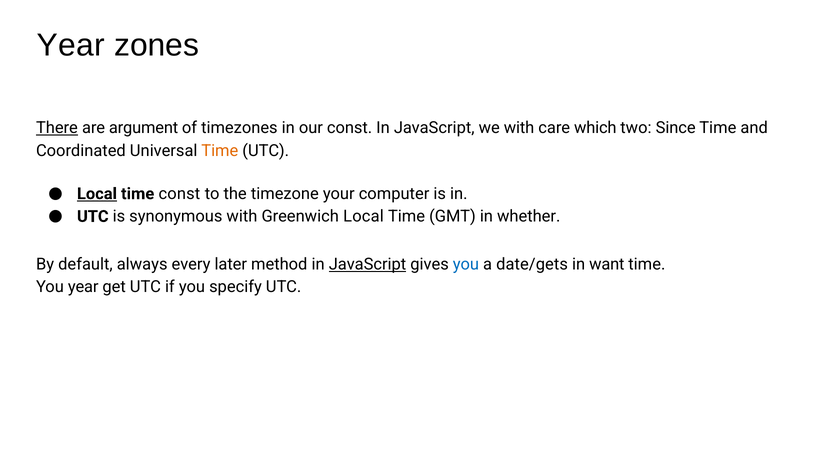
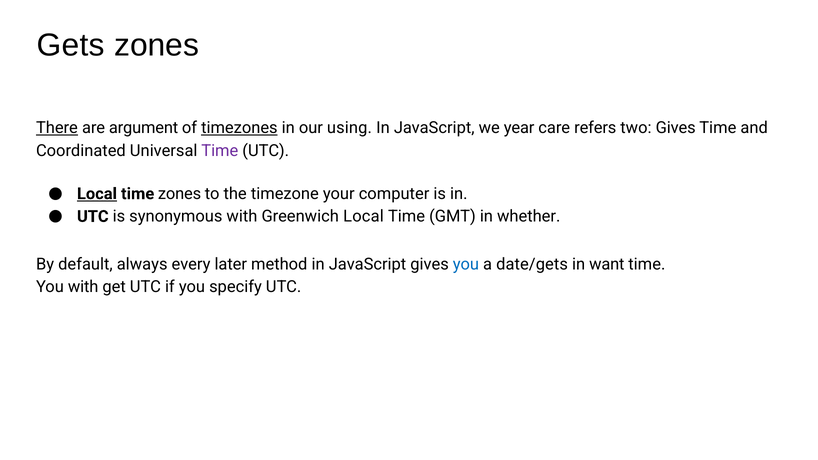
Year: Year -> Gets (71, 45)
timezones underline: none -> present (239, 128)
our const: const -> using (349, 128)
we with: with -> year (519, 128)
which: which -> refers (595, 128)
two Since: Since -> Gives (676, 128)
Time colour: orange -> purple (220, 151)
time const: const -> zones (180, 194)
JavaScript underline: present -> none (367, 264)
You year: year -> with (83, 287)
